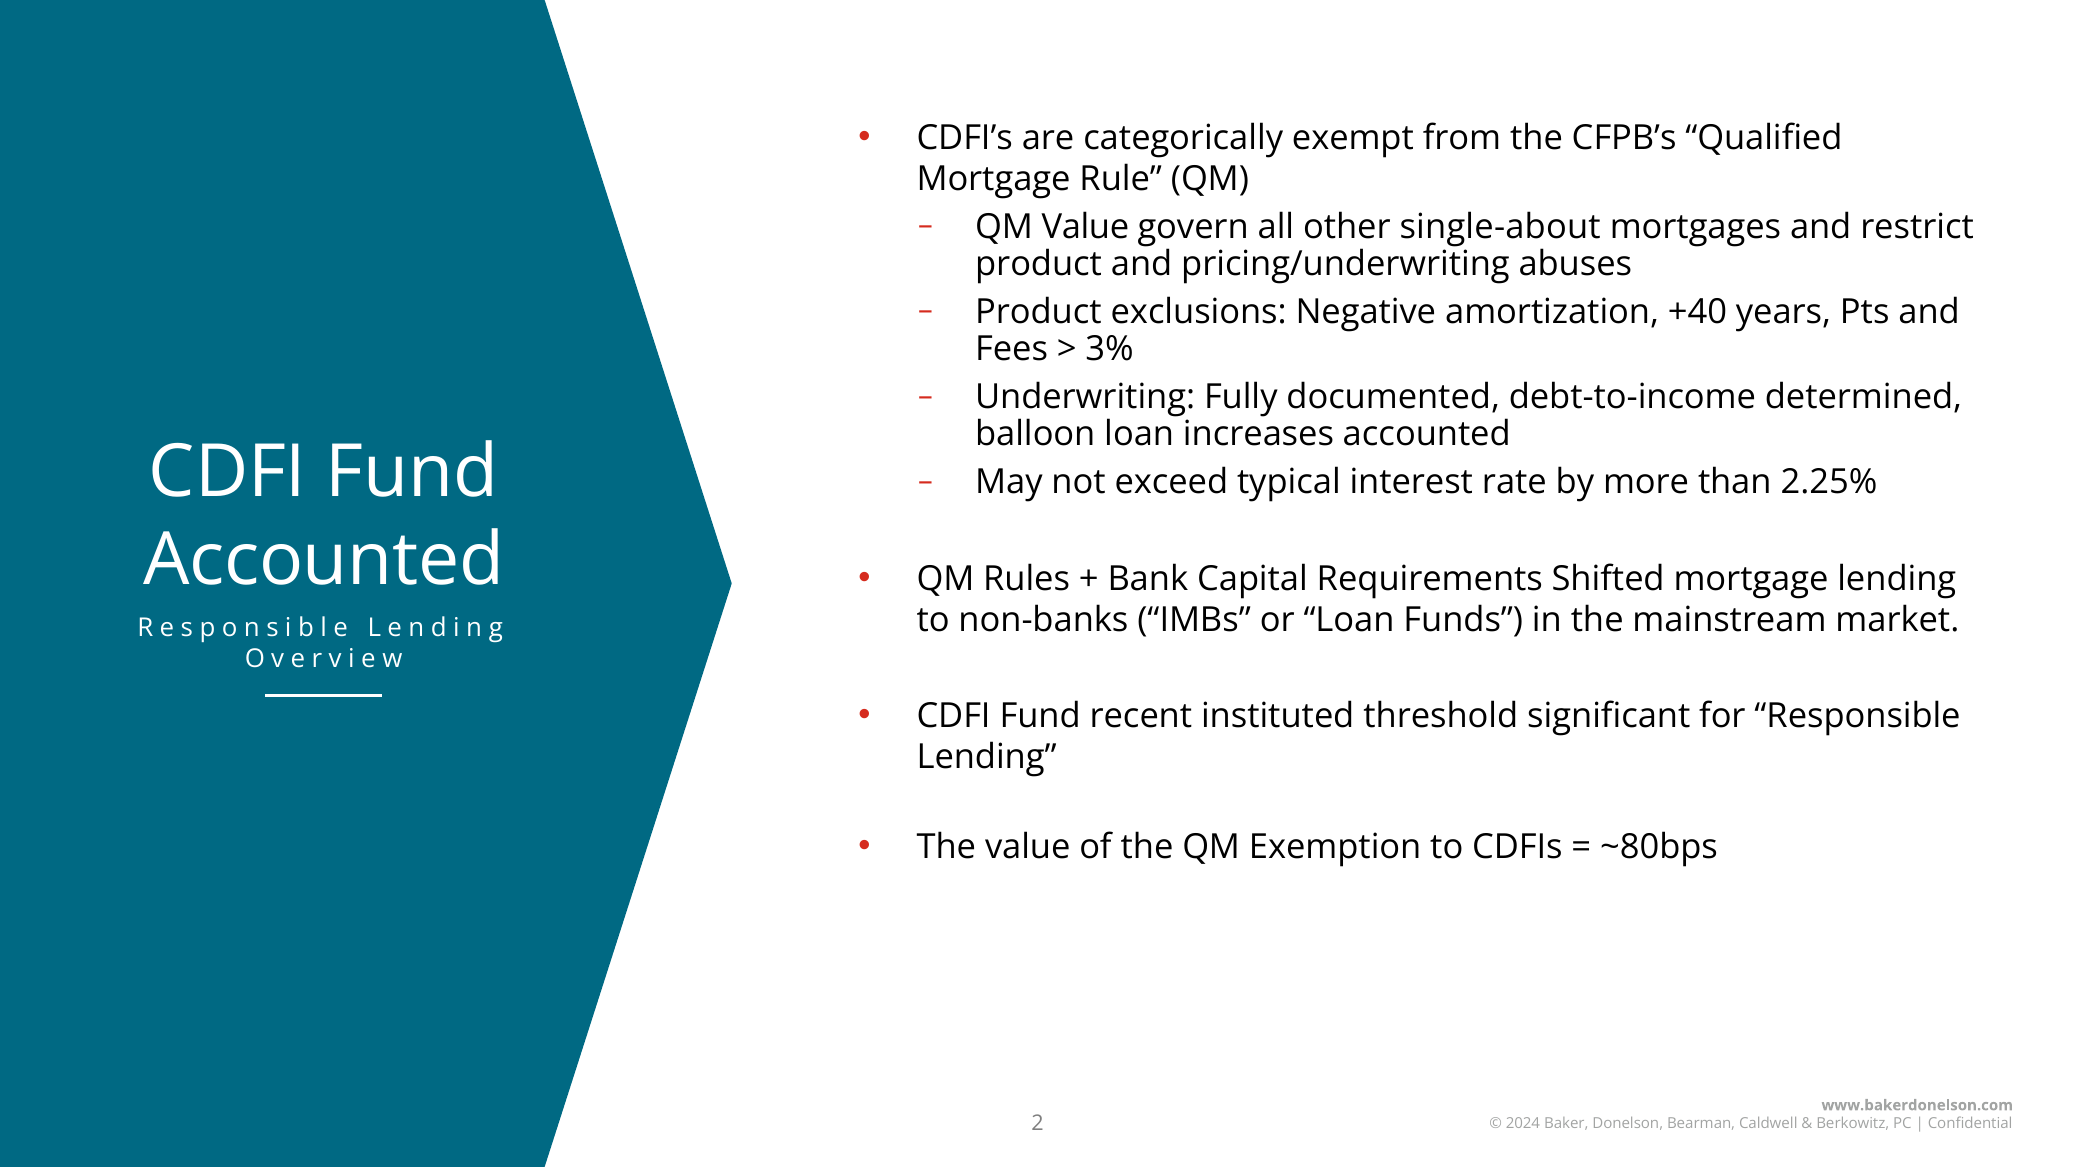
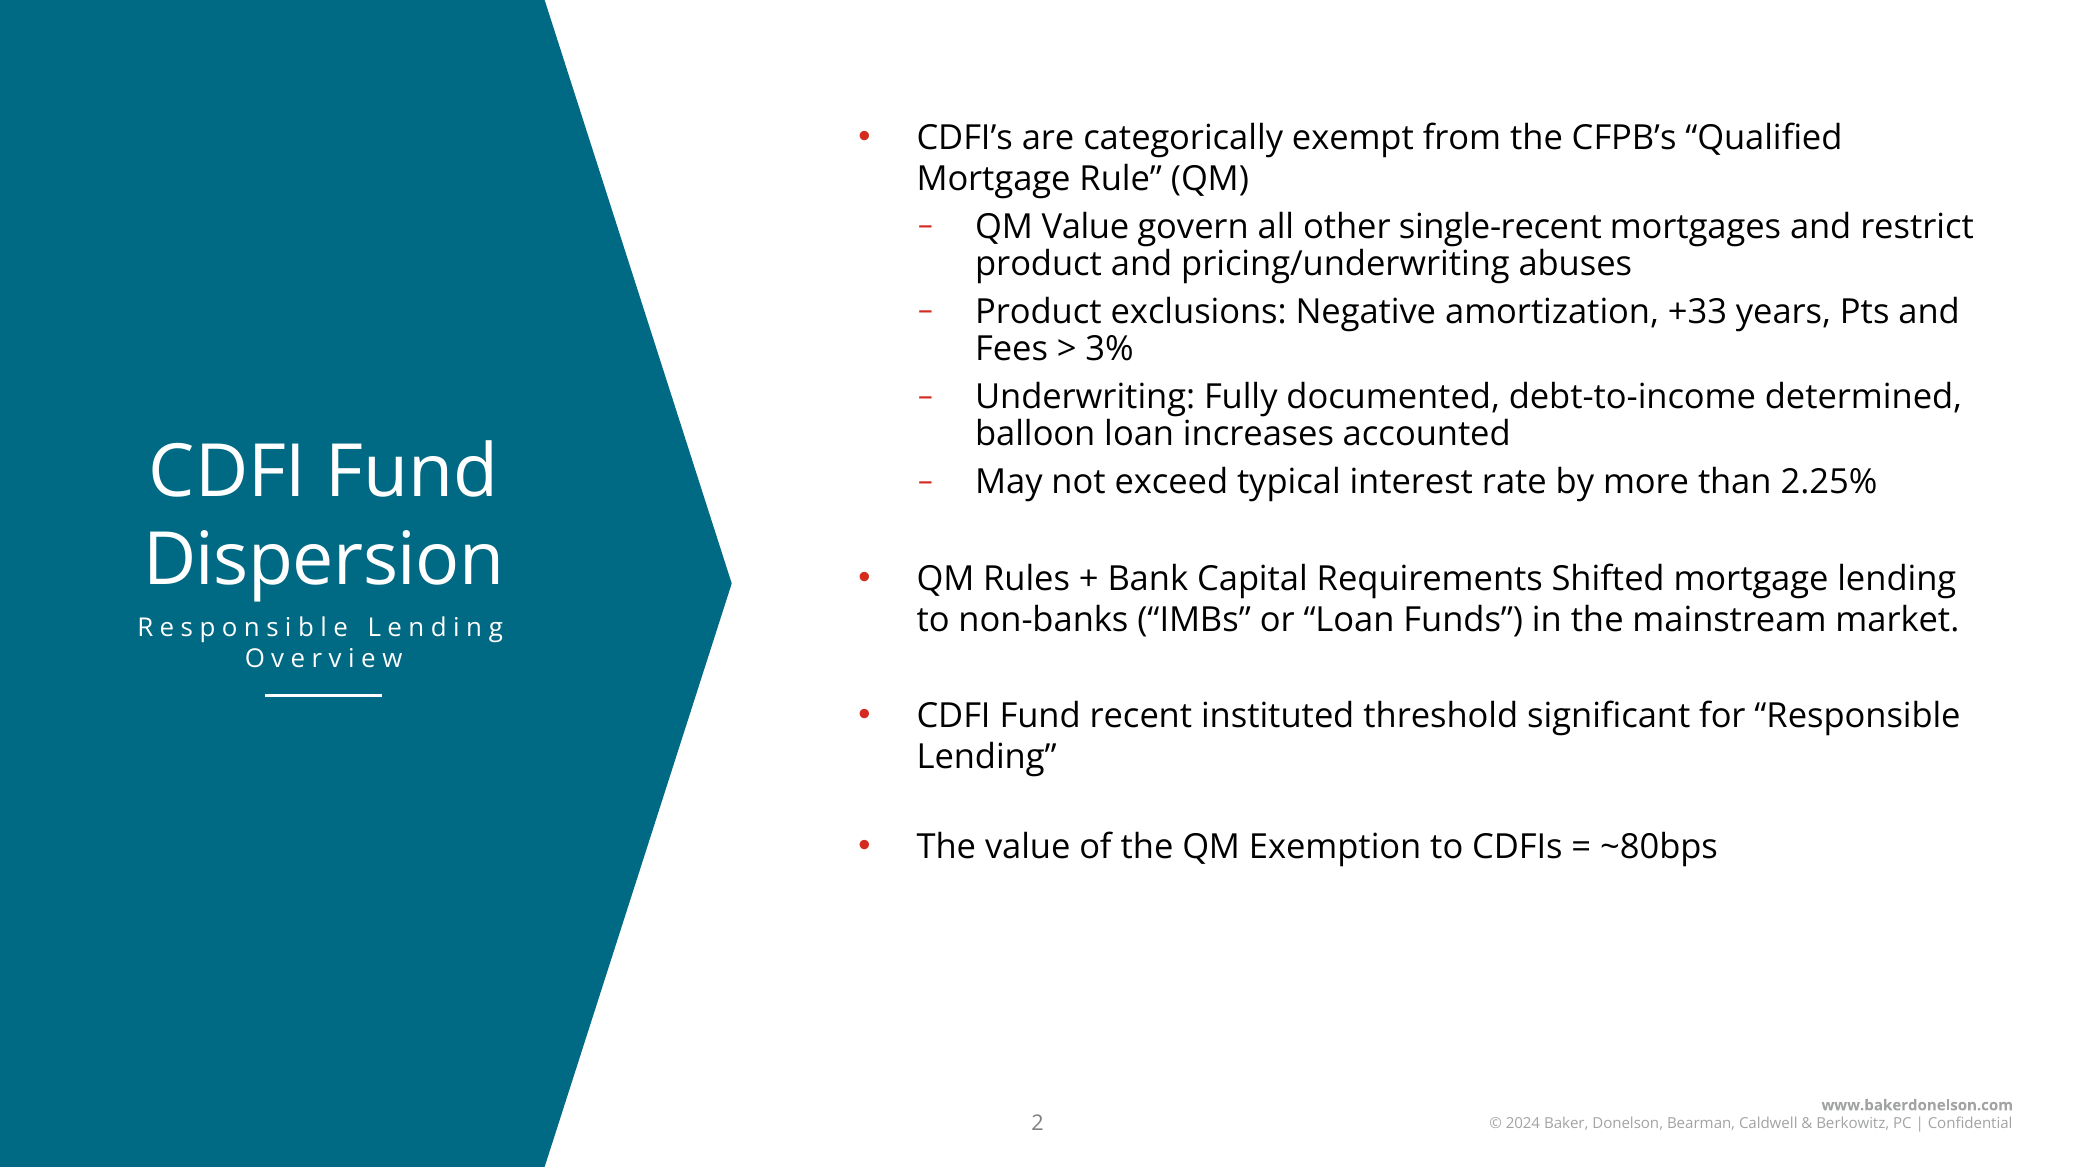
single-about: single-about -> single-recent (1500, 227)
+40: +40 -> +33 (1698, 312)
Accounted: Accounted -> Dispersion (324, 560)
